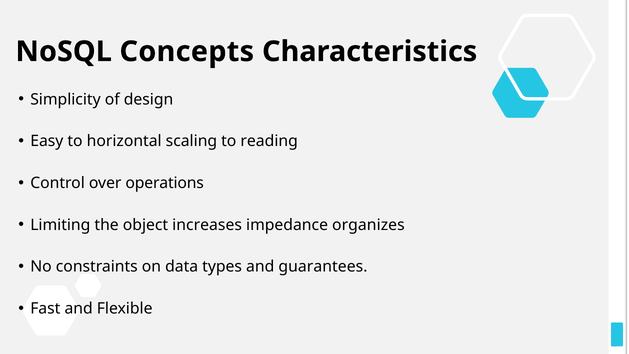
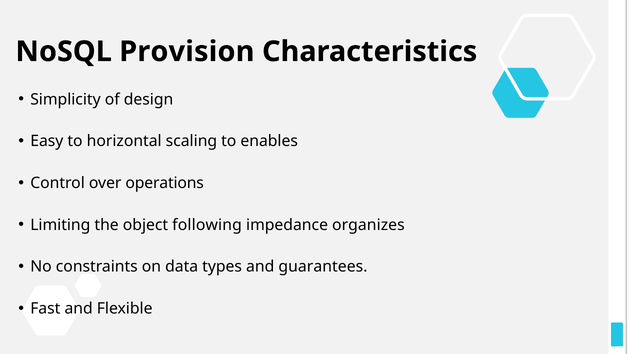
Concepts: Concepts -> Provision (187, 52)
reading: reading -> enables (269, 141)
increases: increases -> following (207, 225)
